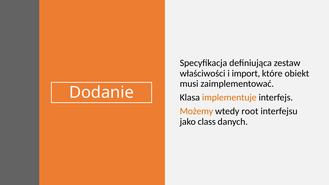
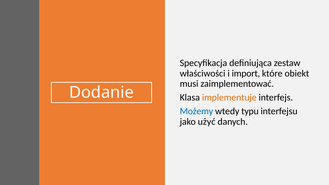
Możemy colour: orange -> blue (196, 111)
root: root -> typu (250, 111)
class: class -> użyć (207, 122)
